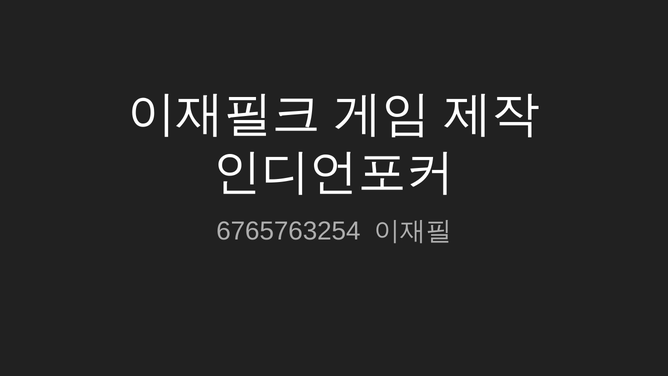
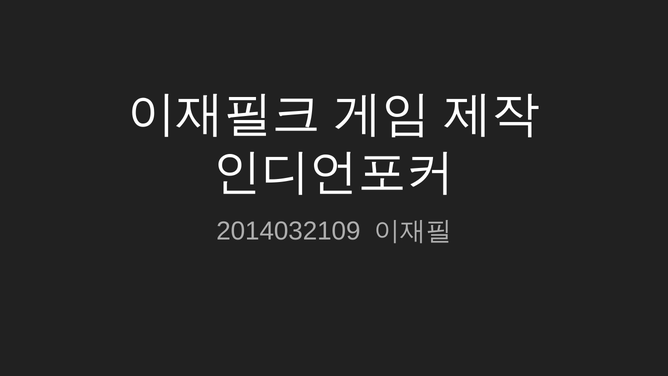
6765763254: 6765763254 -> 2014032109 (288, 231)
